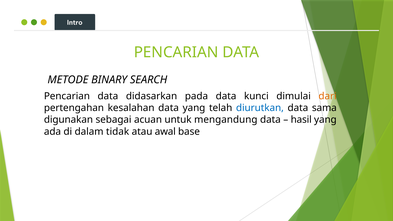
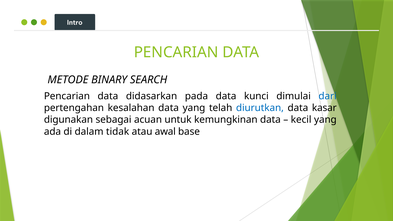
dari colour: orange -> blue (328, 96)
sama: sama -> kasar (324, 108)
mengandung: mengandung -> kemungkinan (226, 120)
hasil: hasil -> kecil (301, 120)
